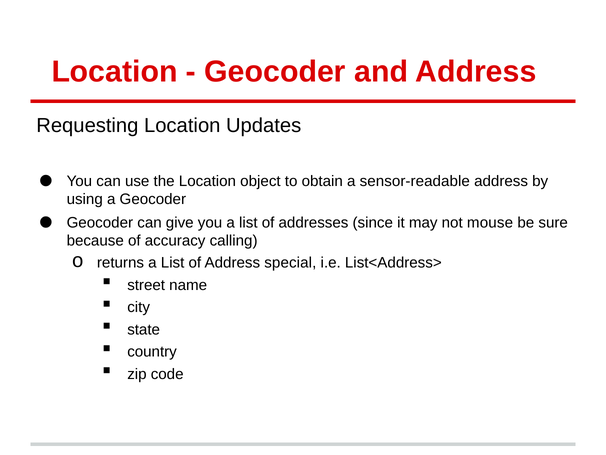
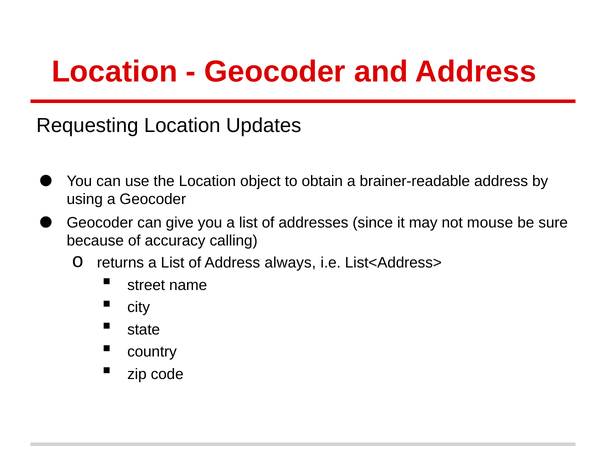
sensor-readable: sensor-readable -> brainer-readable (415, 181)
special: special -> always (290, 263)
